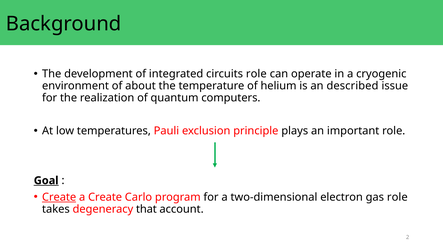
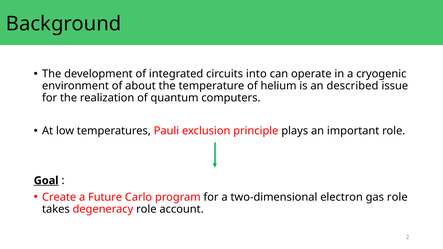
circuits role: role -> into (256, 74)
Create underline: present -> none (59, 197)
a Create: Create -> Future (105, 197)
degeneracy that: that -> role (146, 209)
